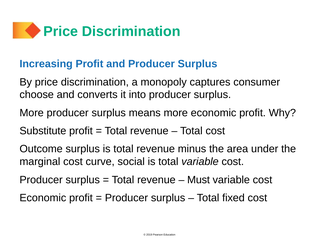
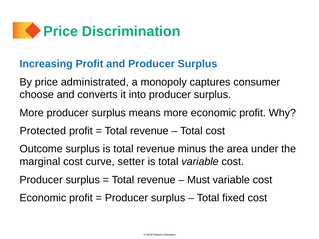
By price discrimination: discrimination -> administrated (95, 82)
Substitute: Substitute -> Protected (43, 131)
social: social -> setter (131, 162)
